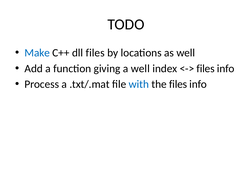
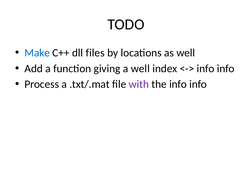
files: files -> info (206, 69)
with colour: blue -> purple (139, 84)
the files: files -> info (178, 84)
